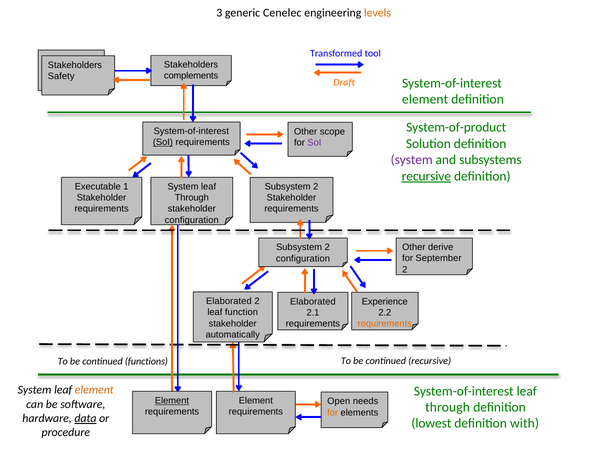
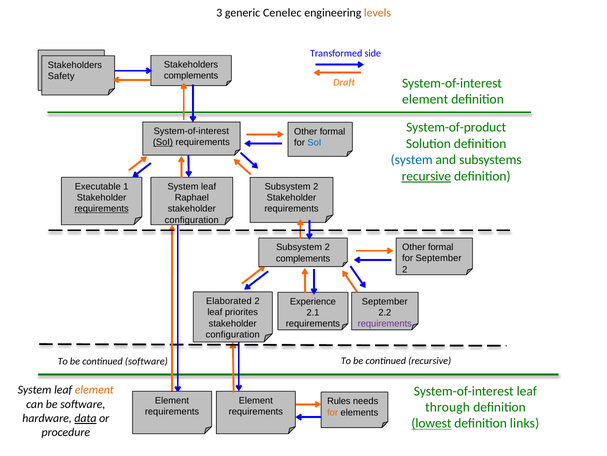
tool: tool -> side (373, 53)
scope: scope -> formal (333, 131)
SoI colour: purple -> blue (314, 142)
system colour: purple -> blue (412, 160)
Through: Through -> Raphael (192, 197)
requirements underline: none -> present (102, 209)
derive: derive -> formal (441, 247)
configuration: configuration -> complements (303, 258)
Elaborated: Elaborated -> Experience (313, 301)
Experience: Experience -> September (385, 301)
function: function -> priorites (241, 312)
requirements colour: orange -> purple (385, 323)
automatically: automatically -> configuration (233, 334)
continued functions: functions -> software (146, 361)
Element underline: present -> none (172, 400)
Open: Open -> Rules (339, 401)
lowest underline: none -> present (431, 423)
with: with -> links (525, 423)
